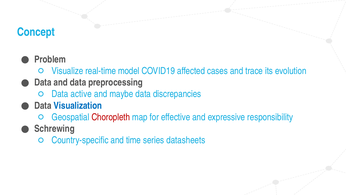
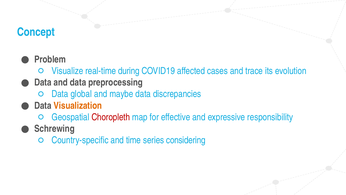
model: model -> during (129, 71)
active: active -> global (81, 94)
Visualization colour: blue -> orange (78, 105)
datasheets: datasheets -> considering (186, 140)
